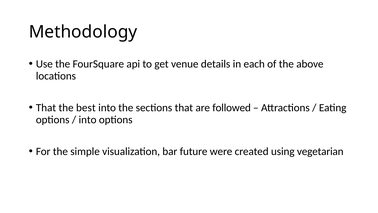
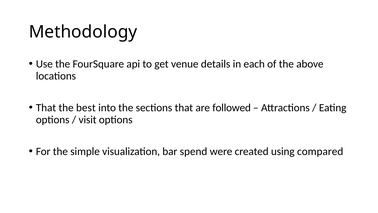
into: into -> visit (88, 119)
future: future -> spend (194, 151)
vegetarian: vegetarian -> compared (320, 151)
